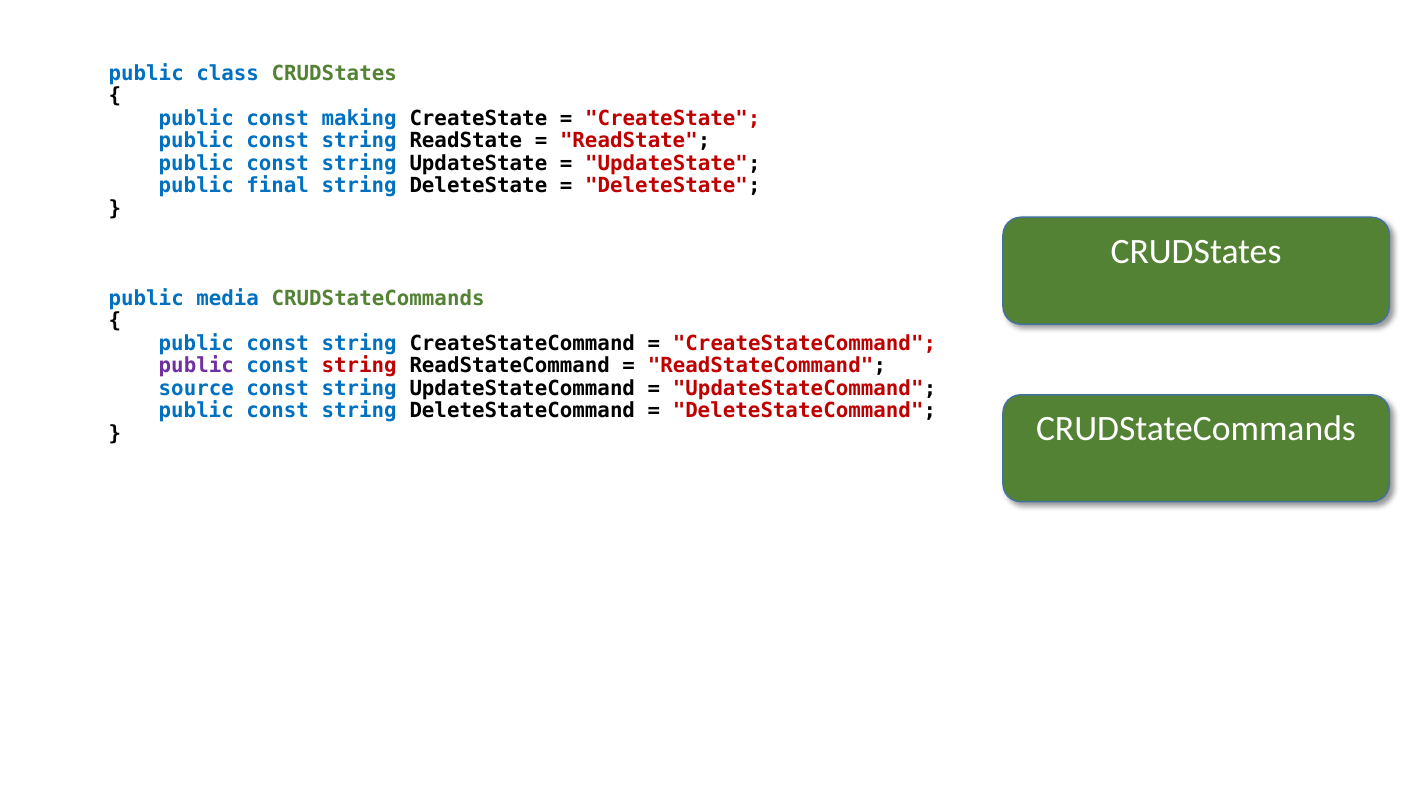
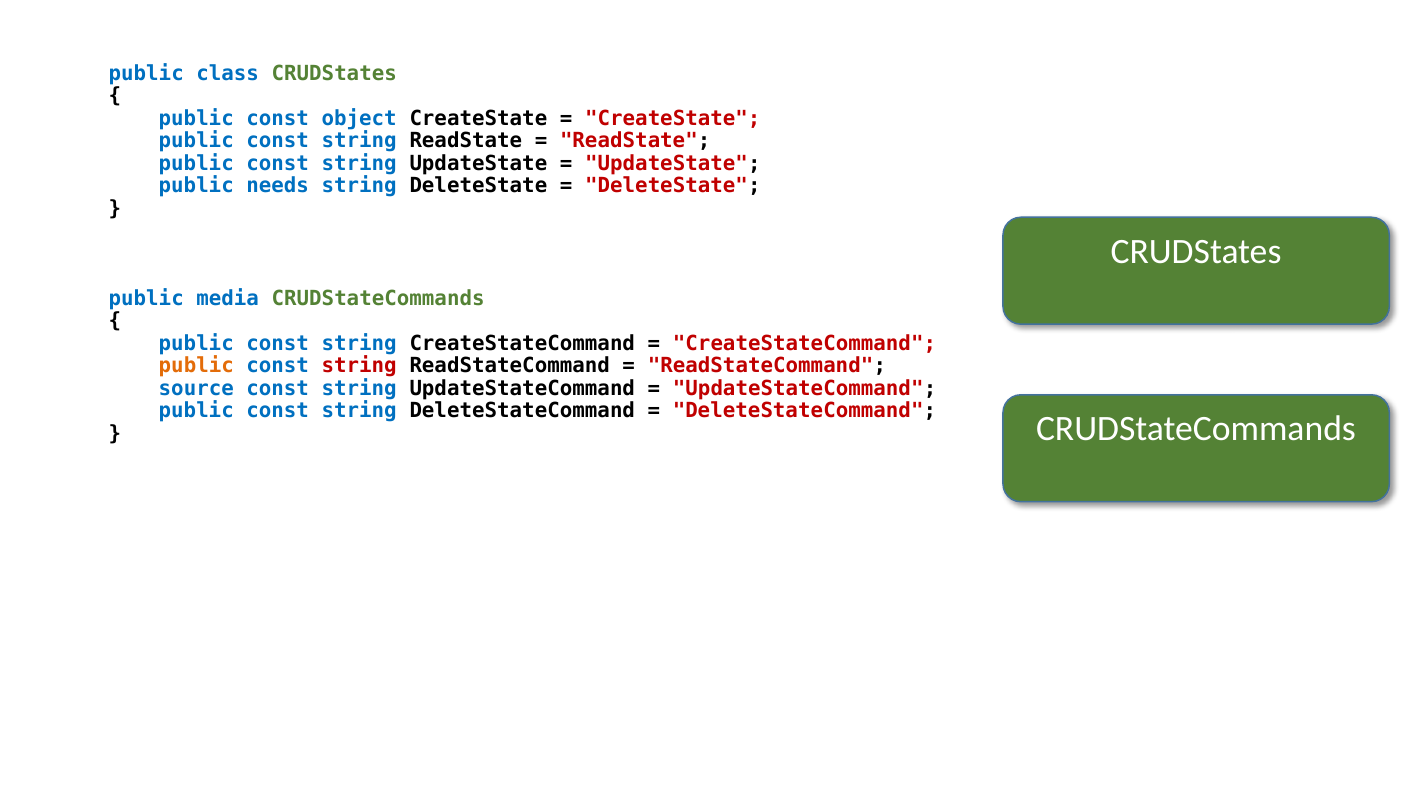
making: making -> object (359, 118)
final: final -> needs (278, 186)
public colour: purple -> orange (196, 366)
